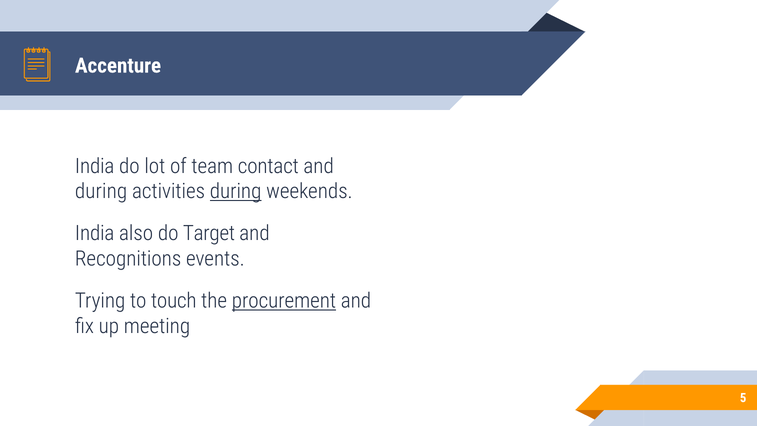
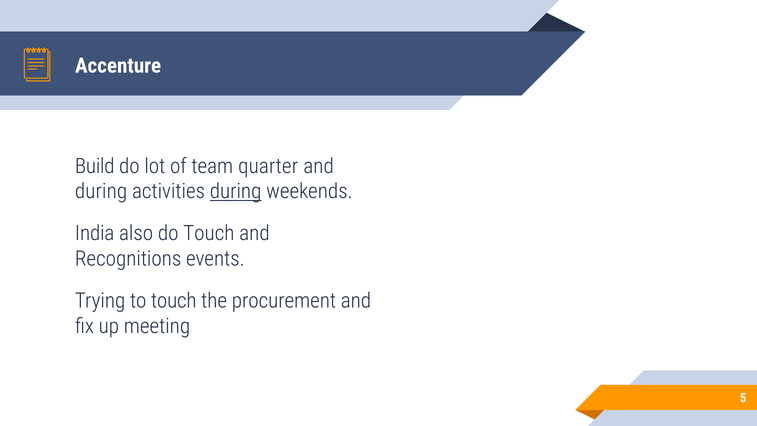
India: India -> Build (95, 166)
contact: contact -> quarter (268, 166)
do Target: Target -> Touch (209, 233)
procurement underline: present -> none (284, 301)
